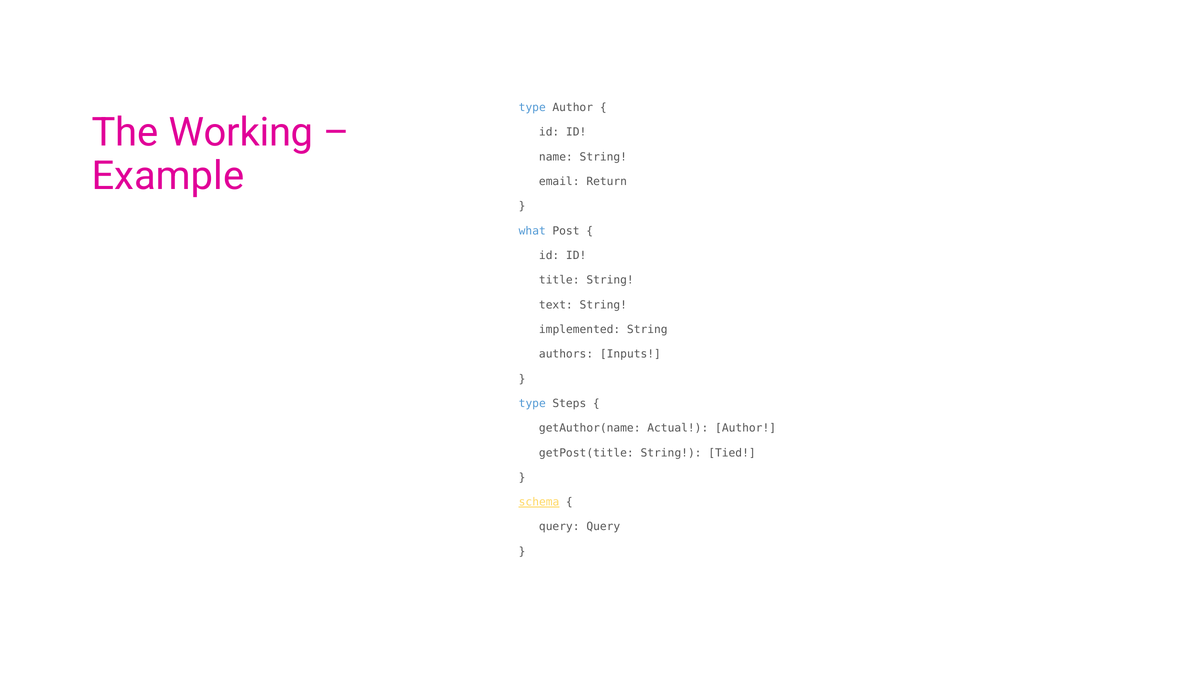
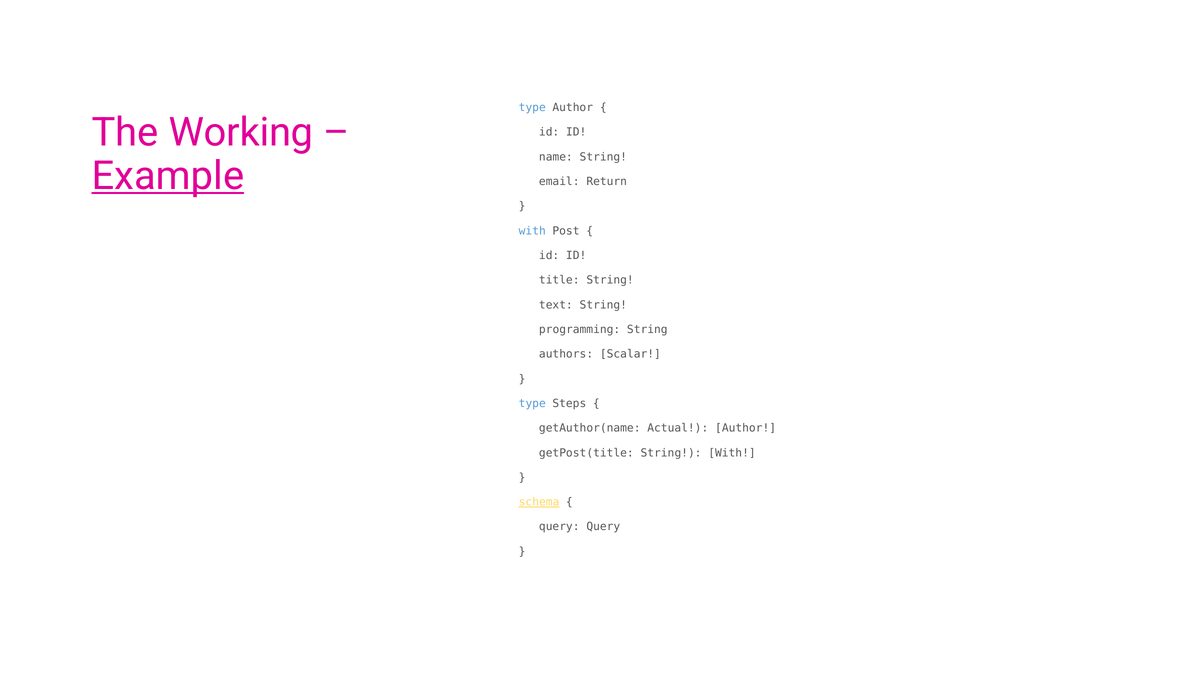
Example underline: none -> present (168, 176)
what: what -> with (532, 231)
implemented: implemented -> programming (580, 330)
Inputs: Inputs -> Scalar (630, 354)
String Tied: Tied -> With (732, 453)
